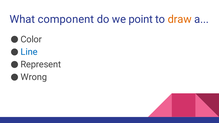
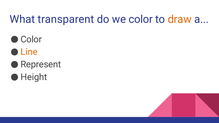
component: component -> transparent (66, 19)
we point: point -> color (141, 19)
Line colour: blue -> orange (29, 52)
Wrong: Wrong -> Height (34, 77)
